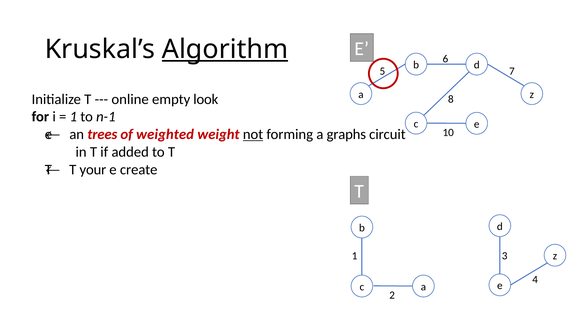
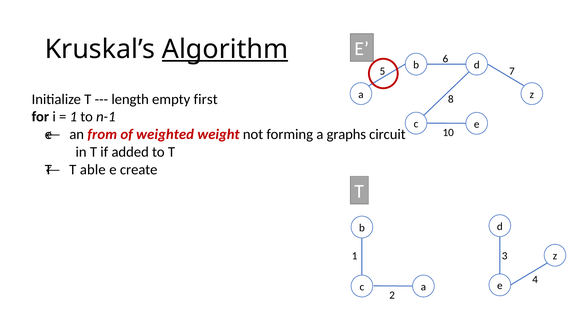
online: online -> length (130, 99)
look: look -> first (206, 99)
trees: trees -> from (102, 134)
not underline: present -> none (253, 134)
your: your -> able (93, 169)
